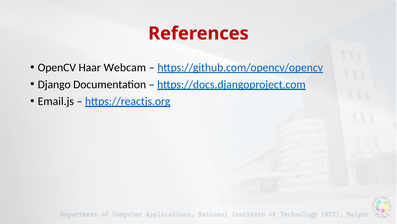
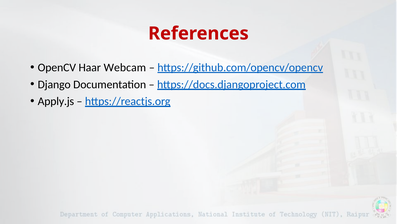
Email.js: Email.js -> Apply.js (56, 101)
